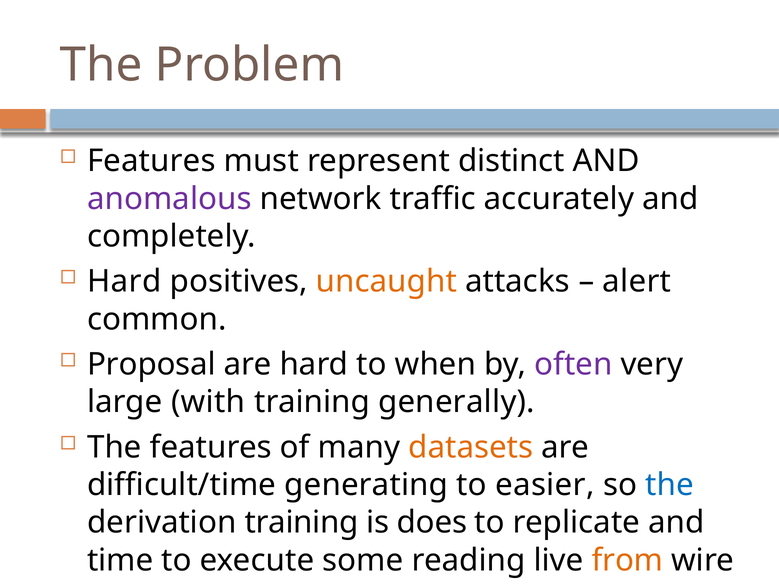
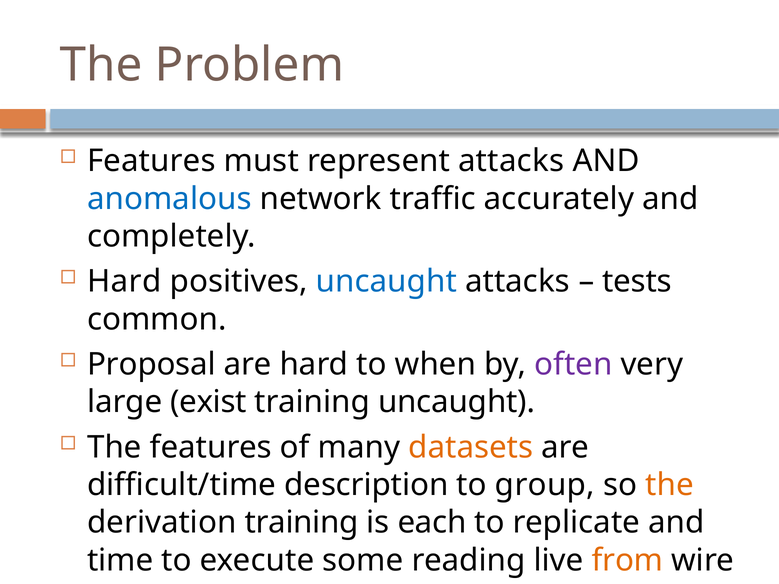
represent distinct: distinct -> attacks (511, 161)
anomalous colour: purple -> blue (169, 199)
uncaught colour: orange -> blue (386, 282)
alert: alert -> tests (637, 282)
with: with -> exist (209, 402)
training generally: generally -> uncaught (457, 402)
generating: generating -> description (366, 485)
easier: easier -> group (545, 485)
the colour: blue -> orange (670, 485)
does: does -> each (432, 523)
